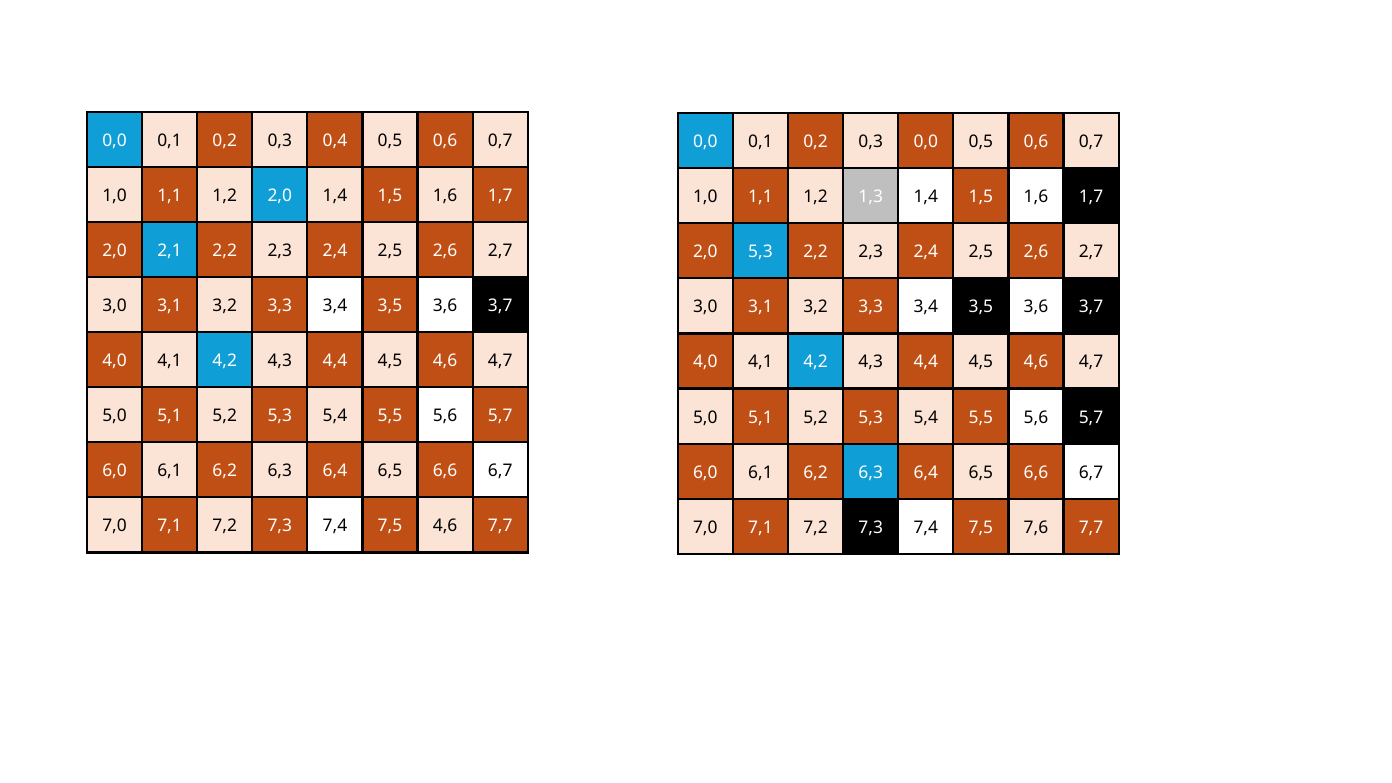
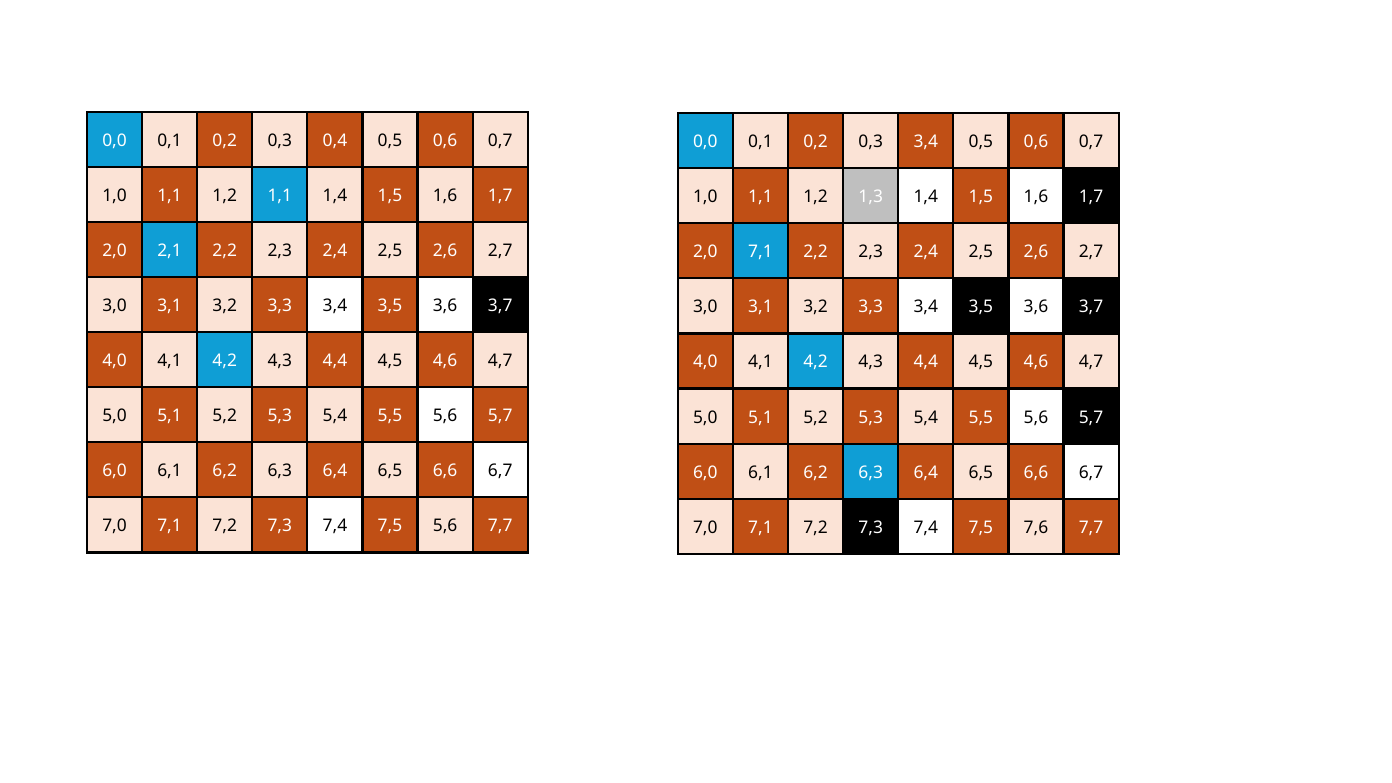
0,3 0,0: 0,0 -> 3,4 (926, 142)
1,2 2,0: 2,0 -> 1,1 (280, 195)
2,0 5,3: 5,3 -> 7,1 (760, 252)
7,5 4,6: 4,6 -> 5,6 (445, 526)
